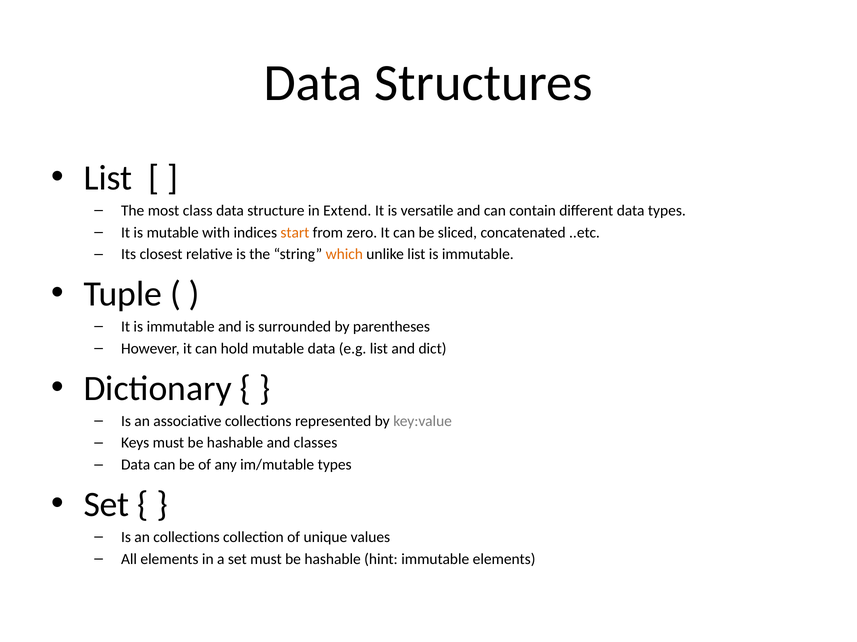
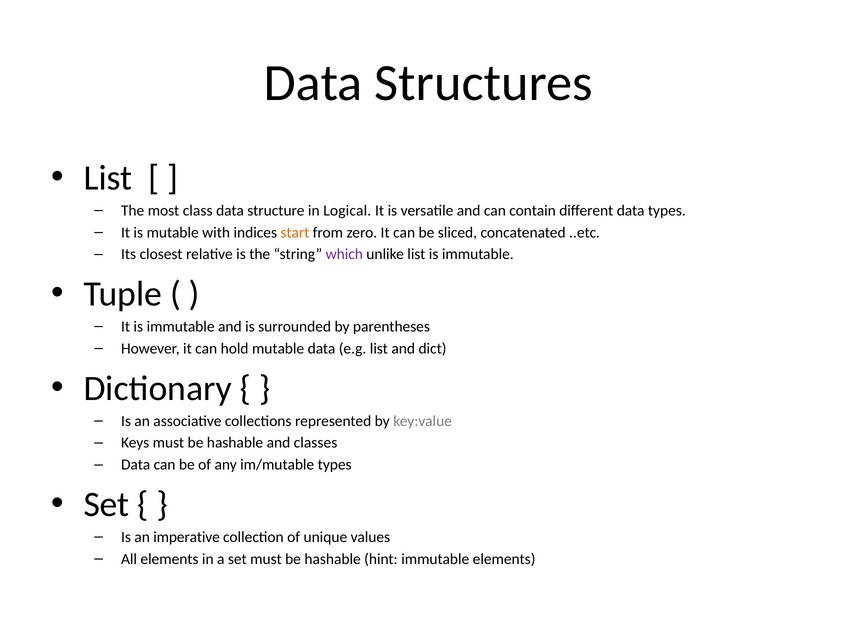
Extend: Extend -> Logical (347, 211)
which colour: orange -> purple (344, 255)
an collections: collections -> imperative (187, 538)
